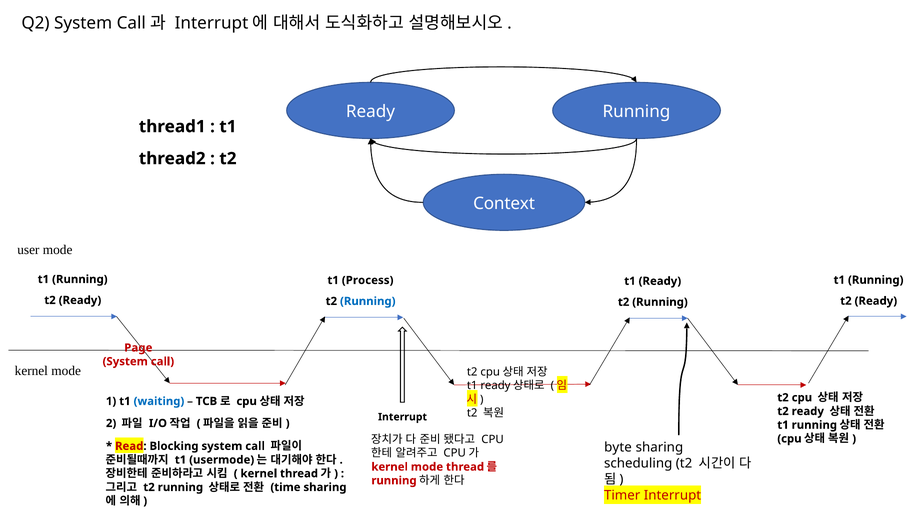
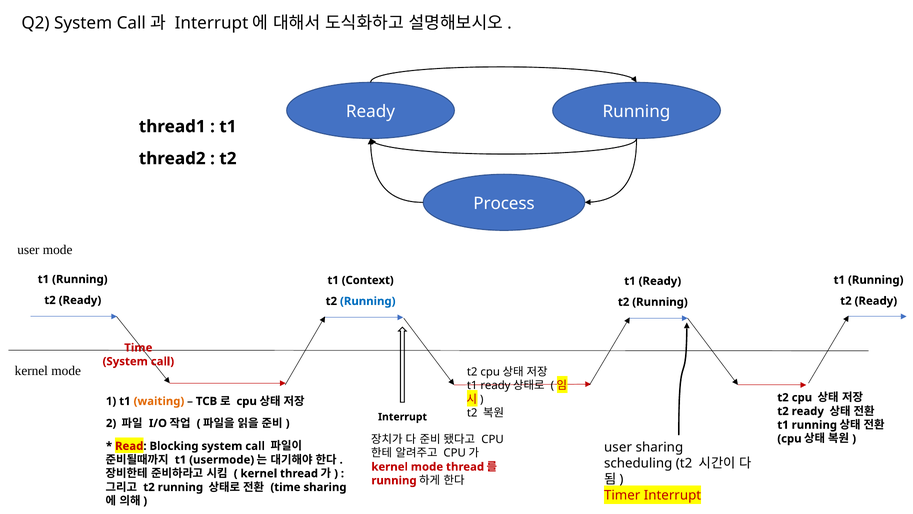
Context: Context -> Process (504, 203)
Process: Process -> Context (368, 280)
Page: Page -> Time (138, 347)
waiting colour: blue -> orange (159, 401)
byte: byte -> user (618, 447)
